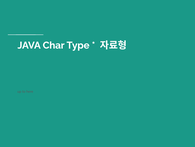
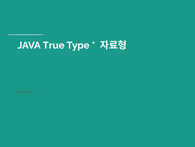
Char: Char -> True (54, 45)
